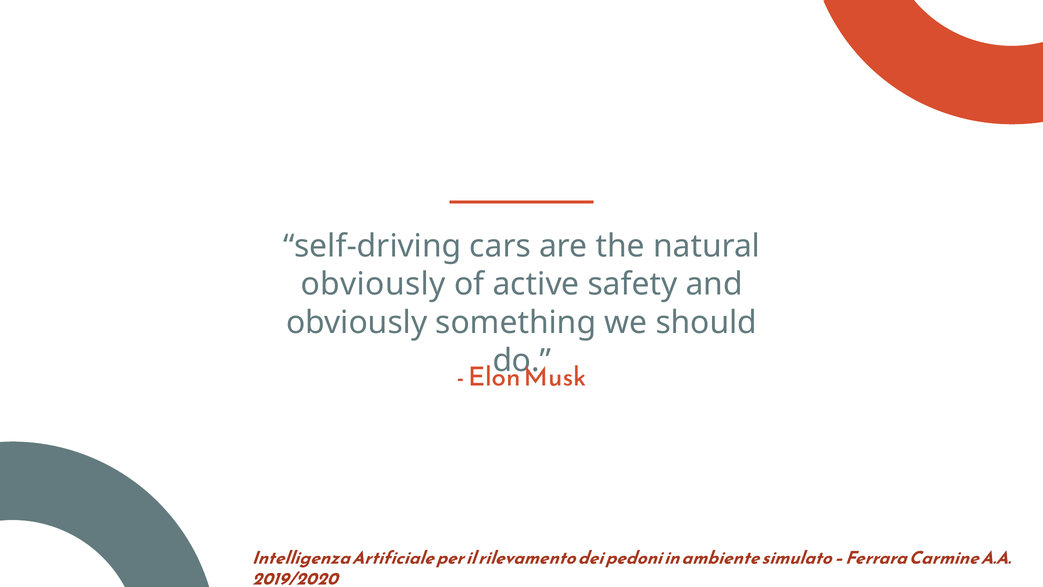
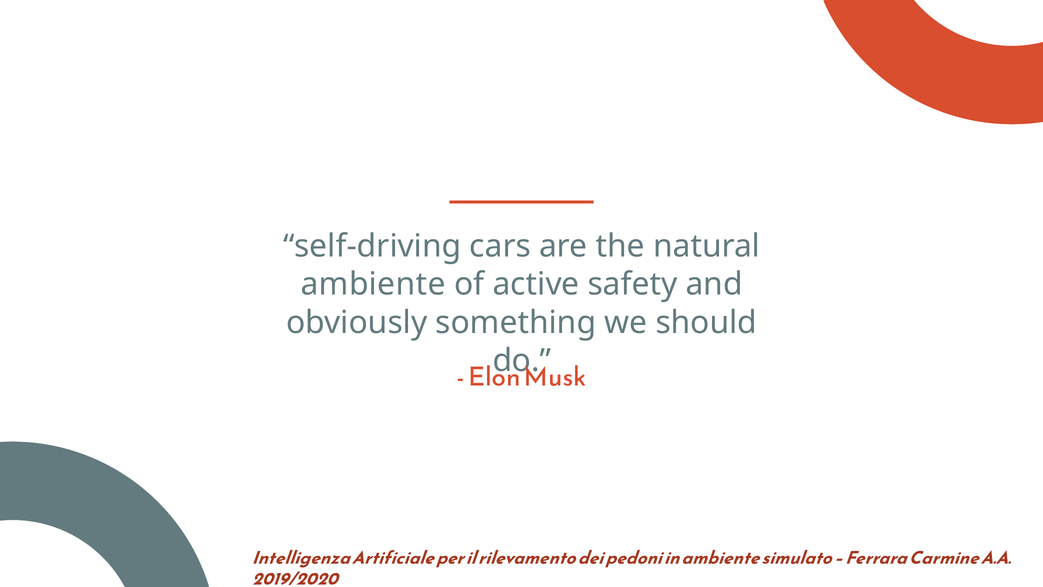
obviously: obviously -> ambiente (373, 284)
